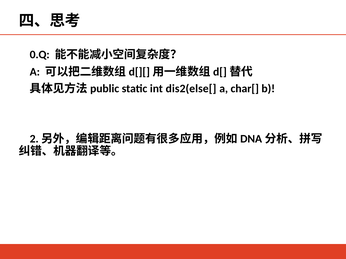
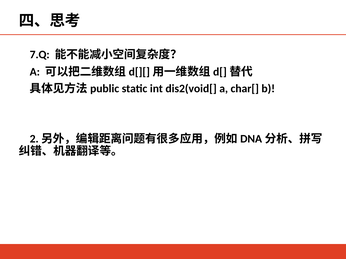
0.Q: 0.Q -> 7.Q (40, 55)
dis2(else[: dis2(else[ -> dis2(void[ (191, 89)
